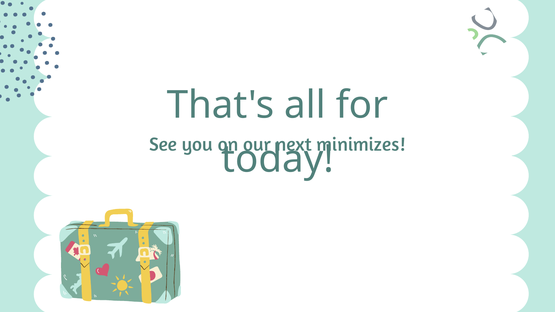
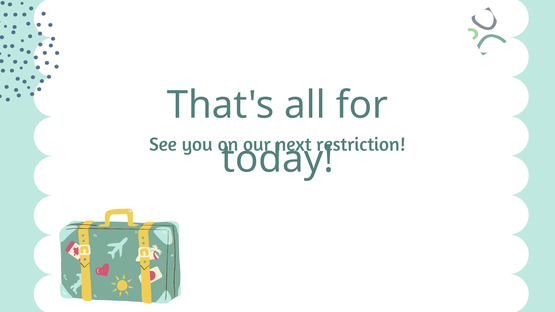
minimizes: minimizes -> restriction (361, 145)
